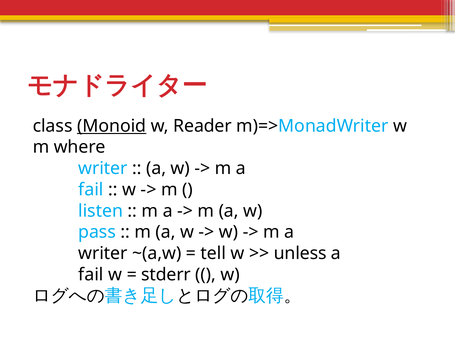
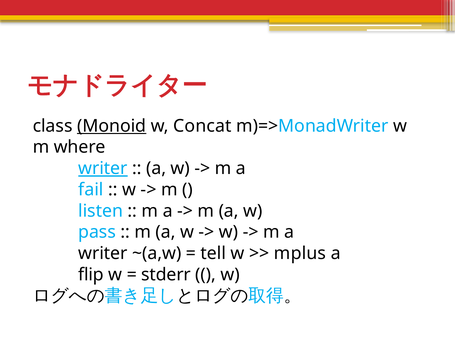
Reader: Reader -> Concat (202, 126)
writer underline: none -> present (103, 169)
unless: unless -> mplus (300, 253)
fail: fail -> flip (91, 275)
